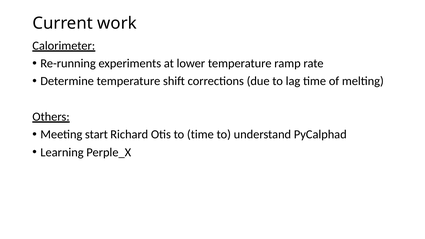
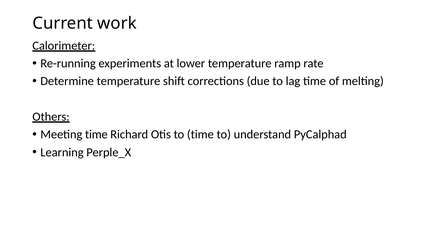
Meeting start: start -> time (96, 135)
